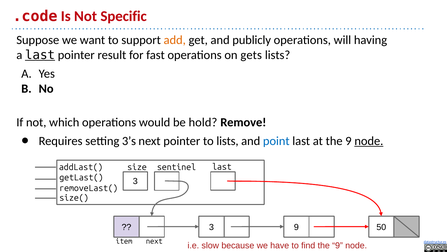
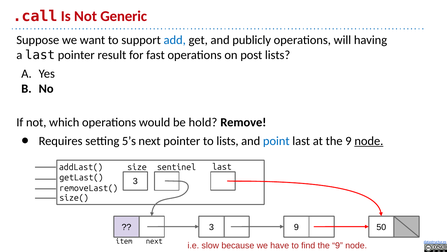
.code: .code -> .call (35, 16)
Specific: Specific -> Generic (124, 16)
add colour: orange -> blue (175, 40)
last underline: present -> none (40, 55)
gets: gets -> post (251, 55)
3’s: 3’s -> 5’s (129, 141)
